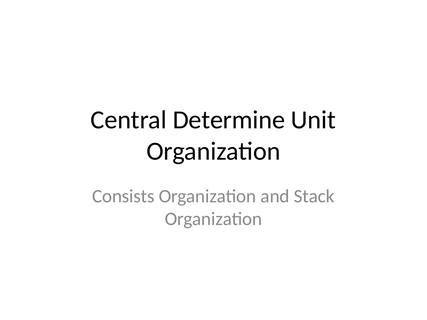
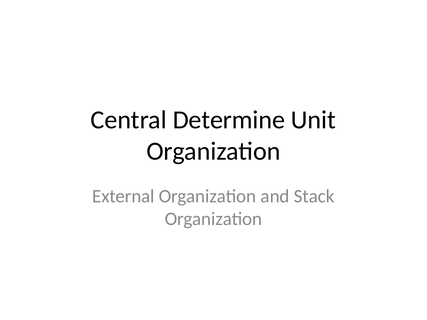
Consists: Consists -> External (123, 196)
